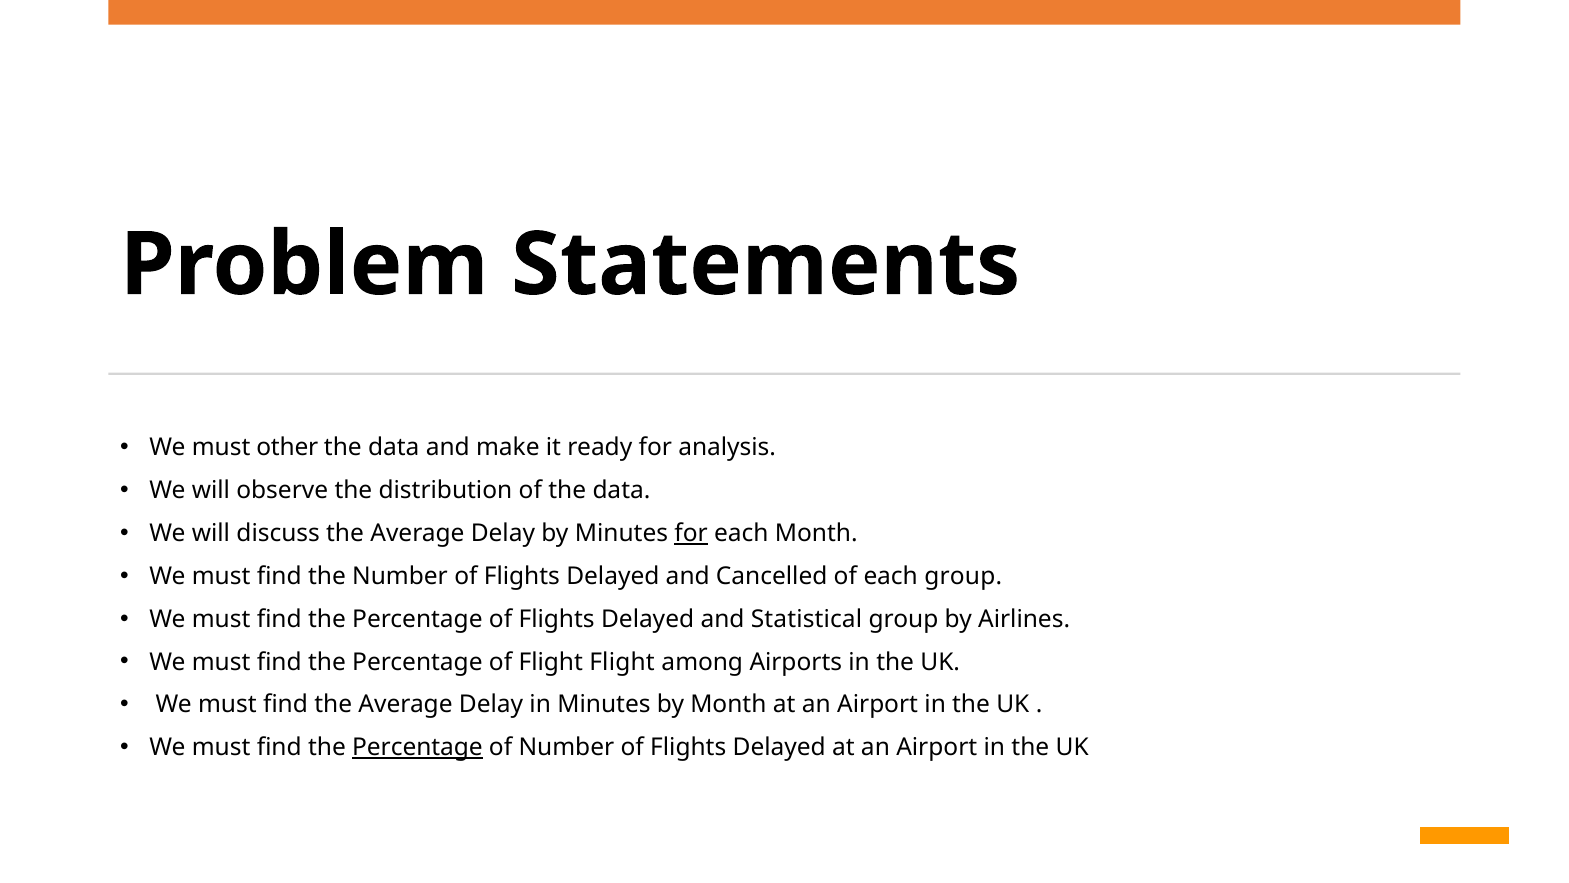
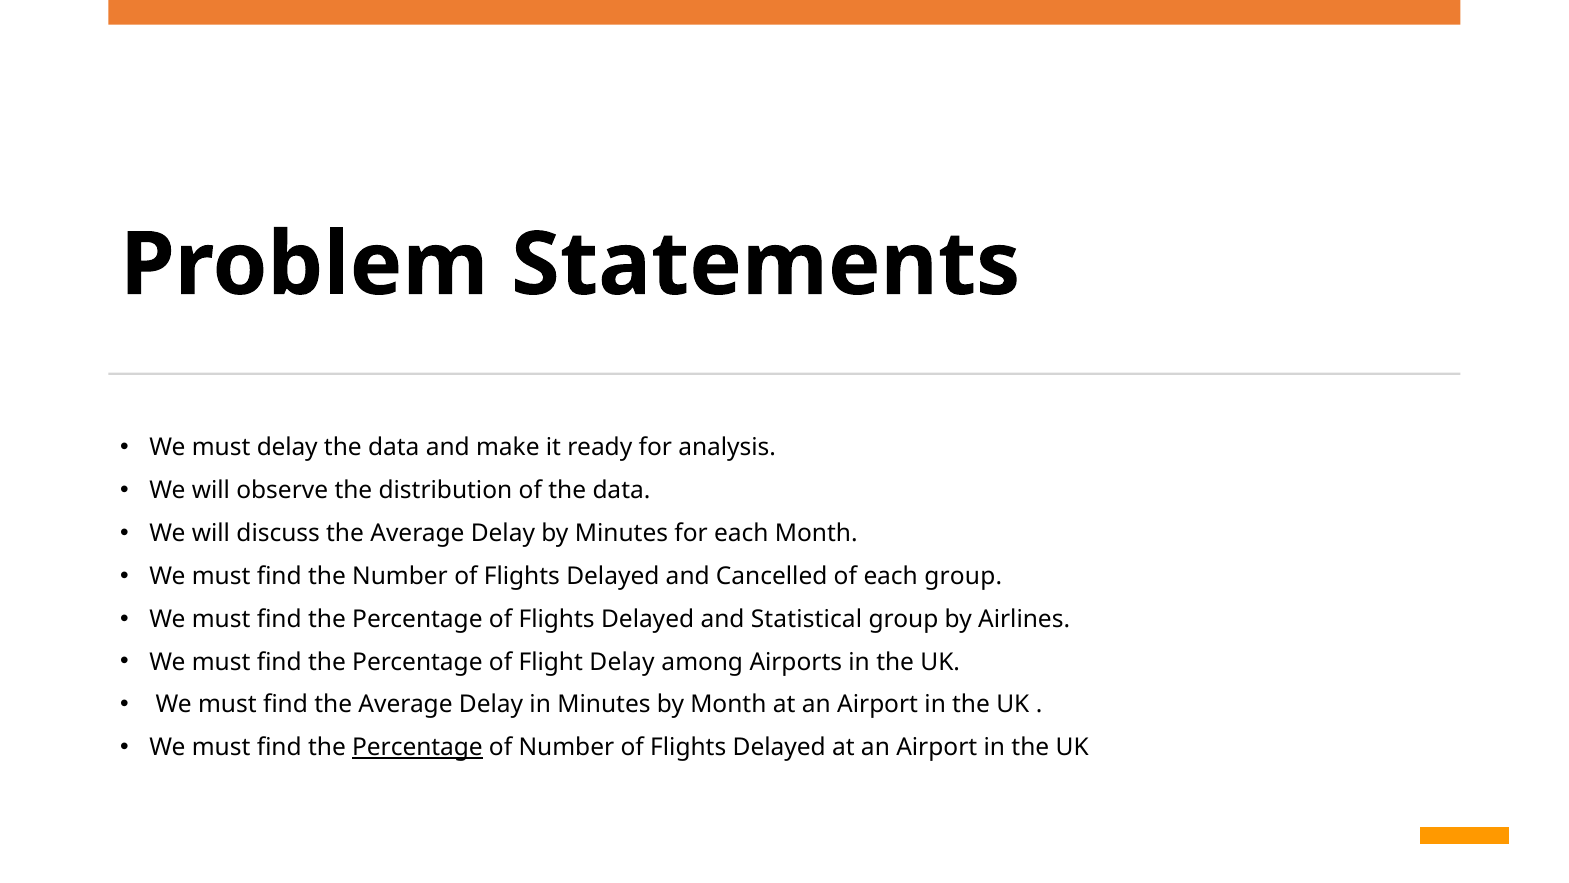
must other: other -> delay (287, 447)
for underline: present -> none (691, 533)
Flight Flight: Flight -> Delay (622, 662)
